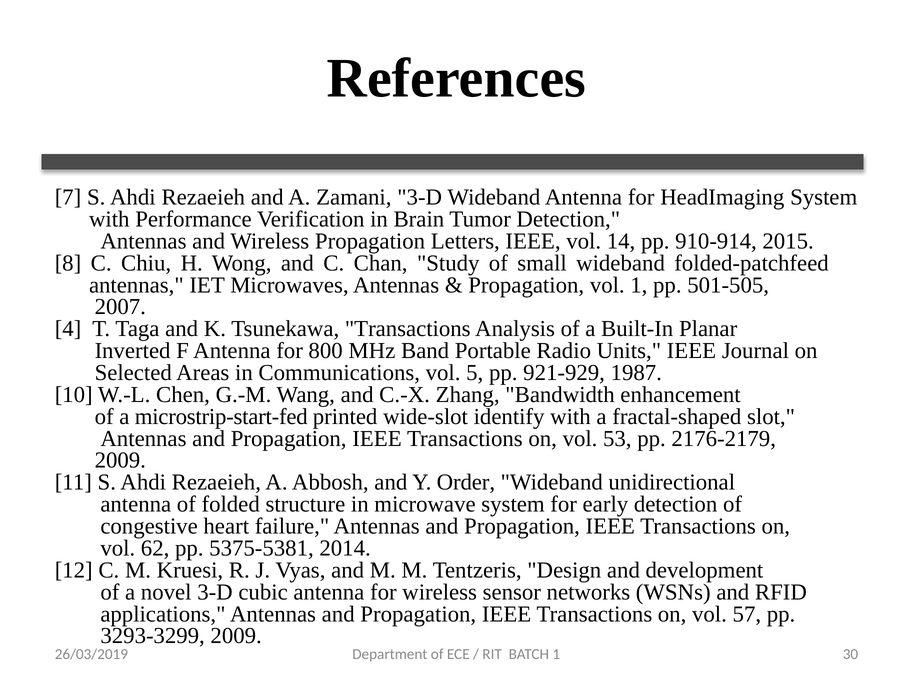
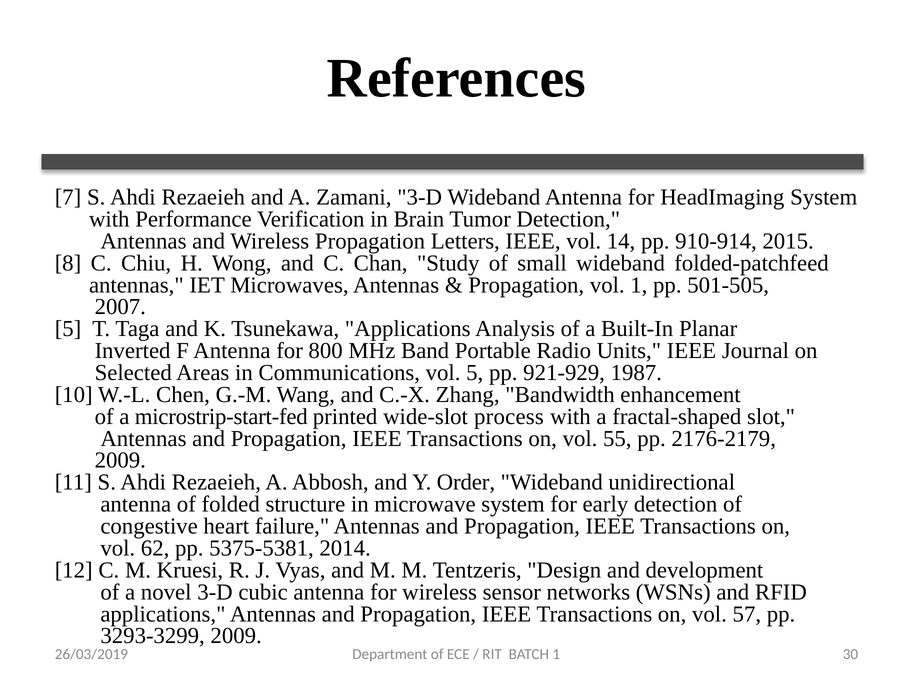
4: 4 -> 5 (68, 329)
Tsunekawa Transactions: Transactions -> Applications (408, 329)
identify: identify -> process (509, 416)
53: 53 -> 55 (617, 438)
